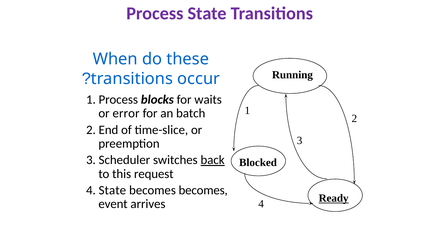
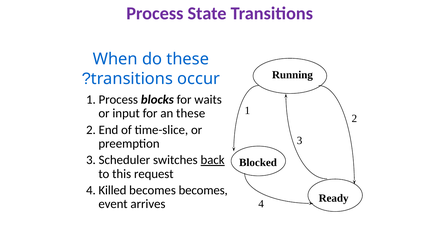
error: error -> input (126, 113)
an batch: batch -> these (191, 113)
4 State: State -> Killed (113, 190)
Ready underline: present -> none (334, 198)
